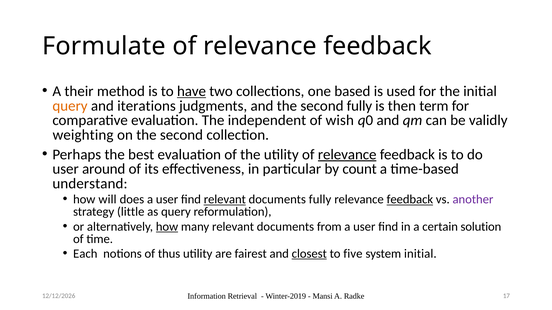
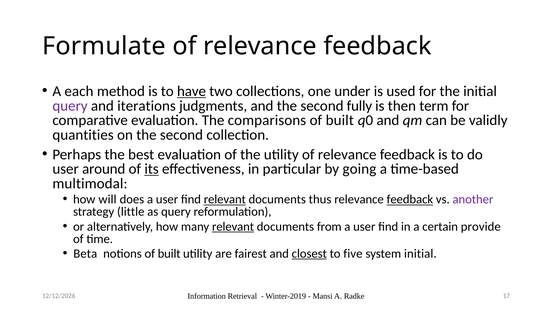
their: their -> each (79, 91)
based: based -> under (352, 91)
query colour: orange -> purple (70, 106)
independent: independent -> comparisons (267, 120)
wish: wish -> built (340, 120)
weighting: weighting -> quantities (83, 135)
relevance underline: present -> none (347, 155)
its underline: none -> present (152, 169)
count: count -> going (359, 169)
understand: understand -> multimodal (90, 184)
documents fully: fully -> thus (320, 200)
how underline: present -> none (167, 227)
relevant underline: none -> present (233, 227)
solution: solution -> provide (481, 227)
Each: Each -> Beta (85, 254)
notions of thus: thus -> built (169, 254)
